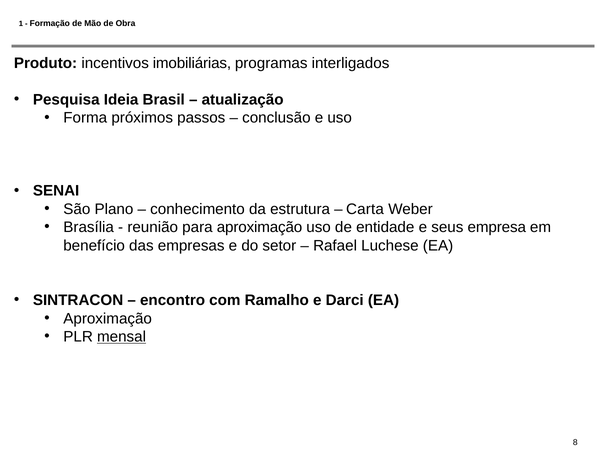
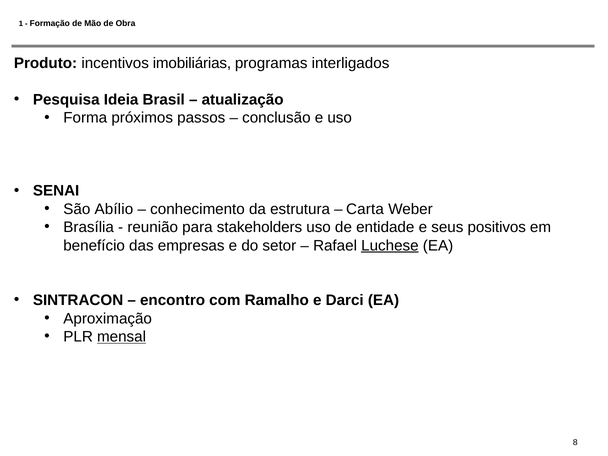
Plano: Plano -> Abílio (114, 209)
para aproximação: aproximação -> stakeholders (260, 227)
empresa: empresa -> positivos (497, 227)
Luchese underline: none -> present (390, 246)
